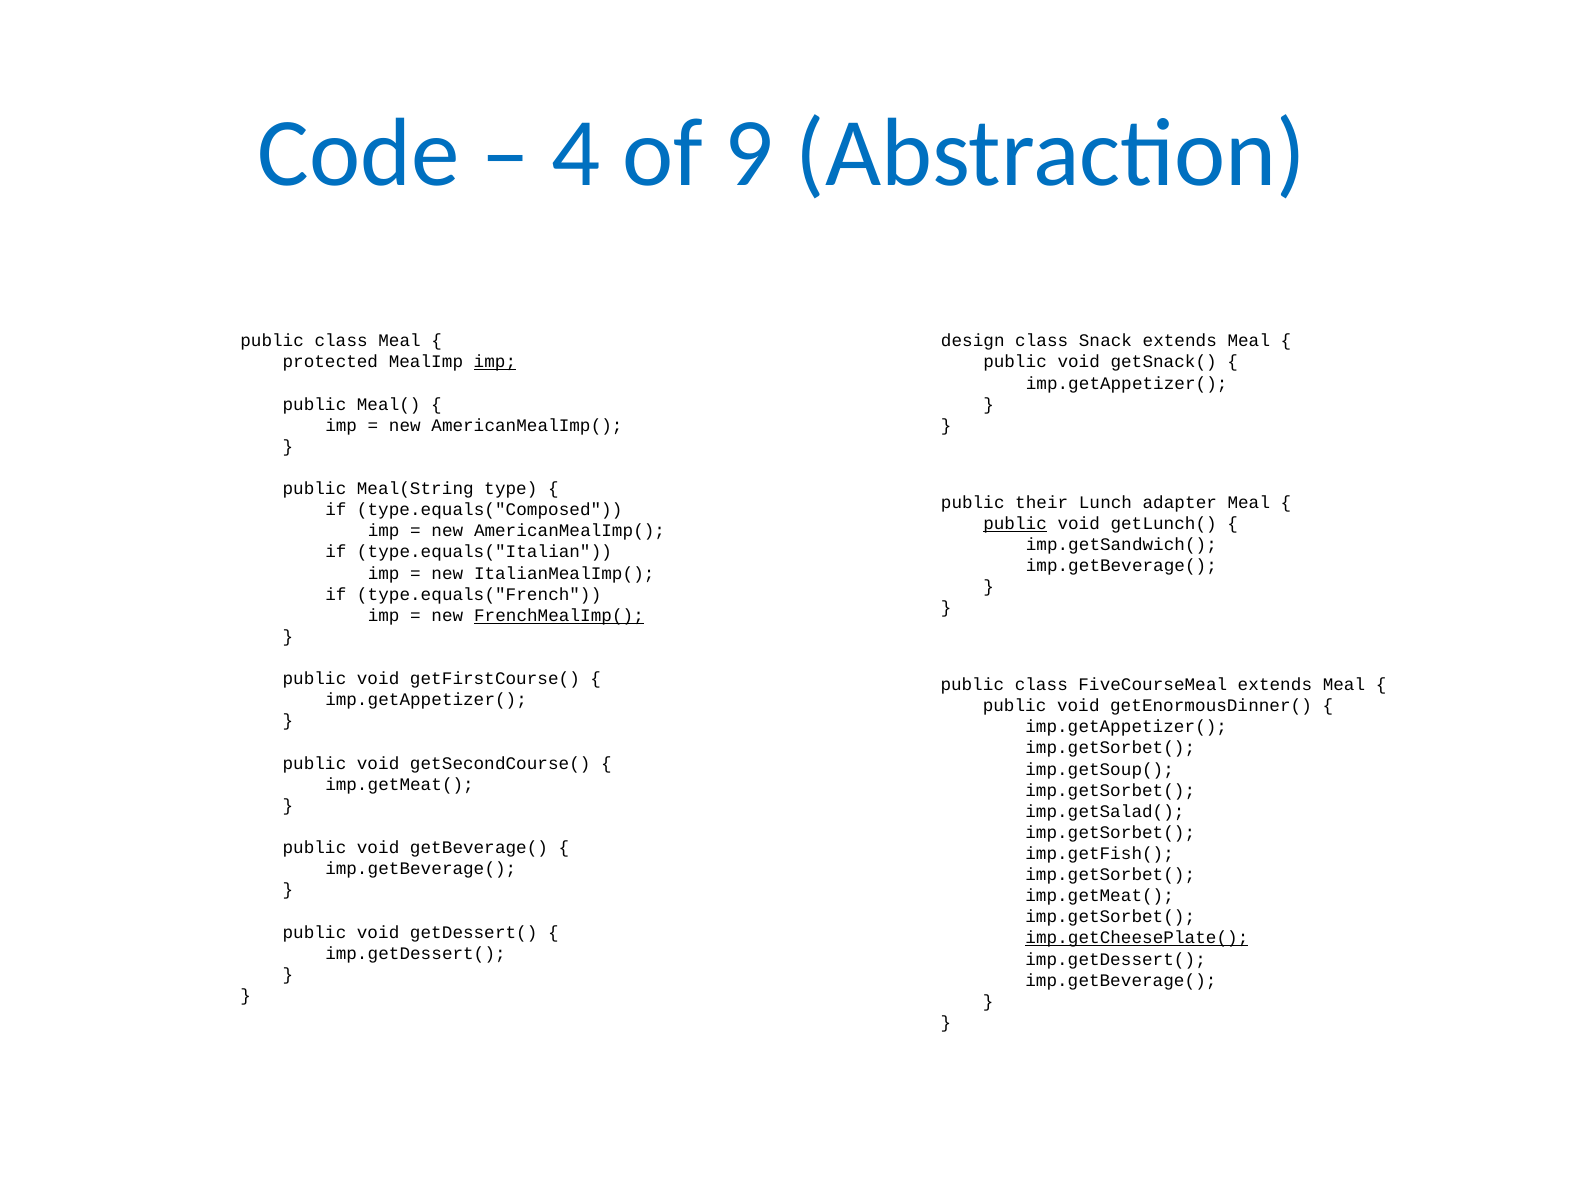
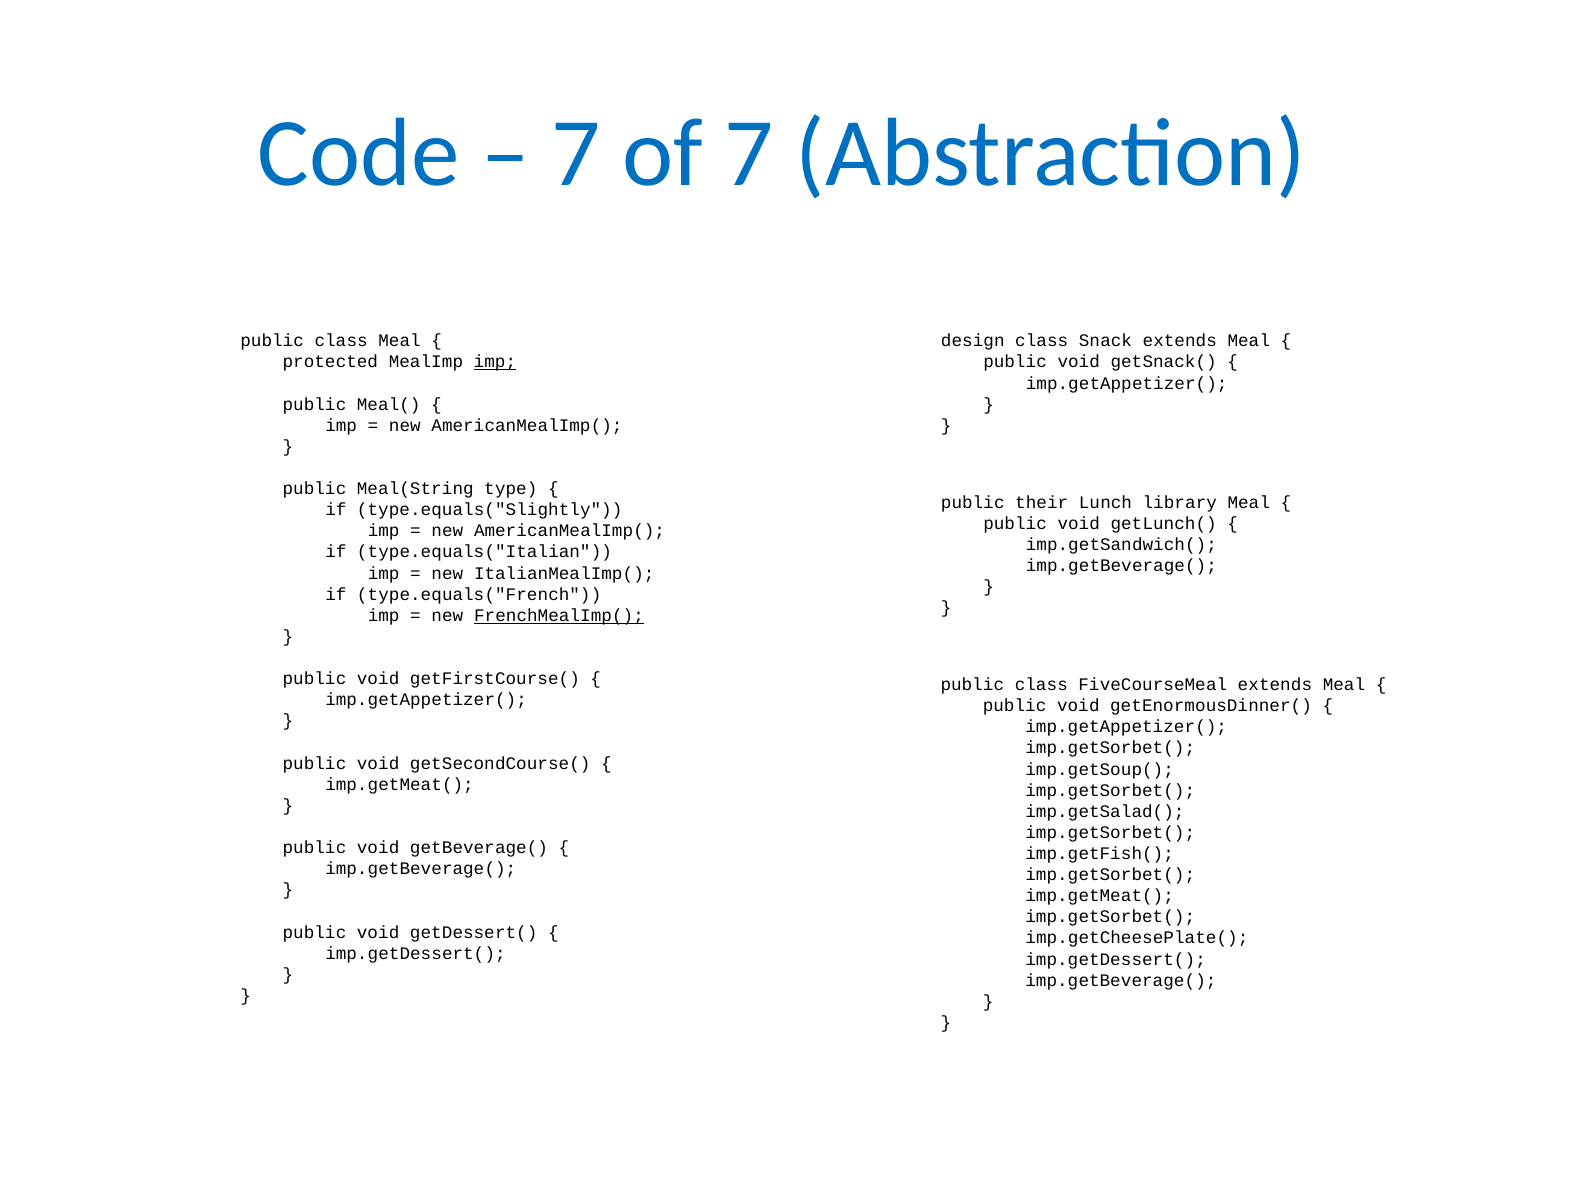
4: 4 -> 7 (576, 154)
of 9: 9 -> 7 (750, 154)
adapter: adapter -> library (1180, 503)
type.equals("Composed: type.equals("Composed -> type.equals("Slightly (490, 510)
public underline: present -> none (1015, 524)
imp.getCheesePlate( underline: present -> none (1137, 938)
